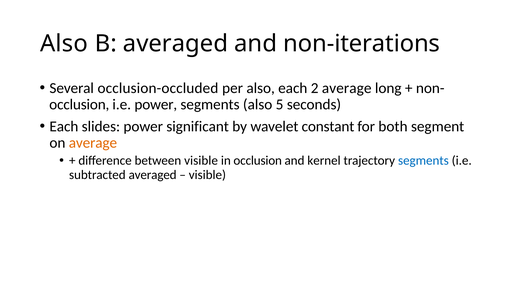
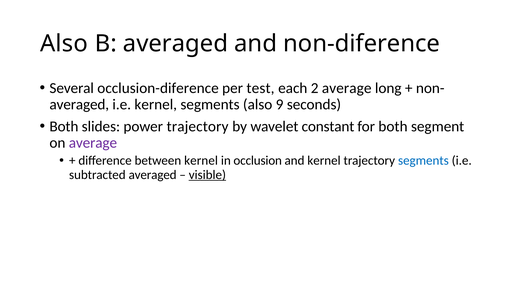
non-iterations: non-iterations -> non-diference (362, 44)
occlusion-occluded: occlusion-occluded -> occlusion-diference (158, 88)
per also: also -> test (261, 88)
occlusion: occlusion -> averaged (79, 105)
i.e power: power -> kernel (156, 105)
5: 5 -> 9 (280, 105)
Each: Each -> Both (64, 126)
power significant: significant -> trajectory (198, 126)
average colour: orange -> purple (93, 143)
between visible: visible -> kernel (201, 161)
visible underline: none -> present (207, 175)
